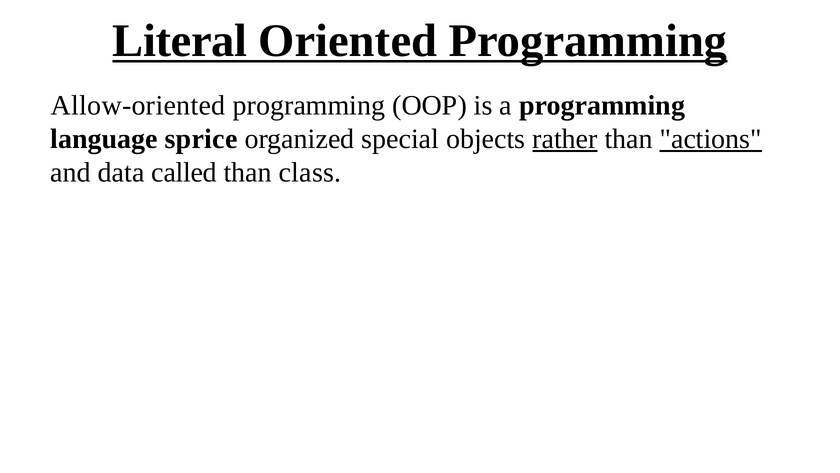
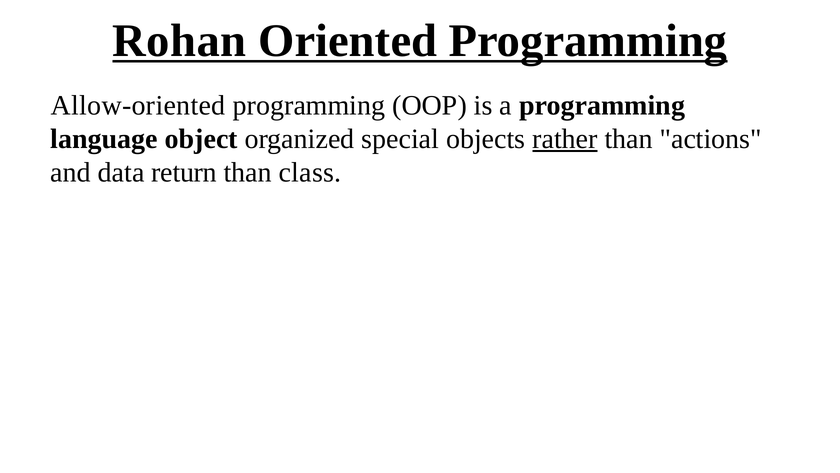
Literal: Literal -> Rohan (179, 41)
sprice: sprice -> object (201, 139)
actions underline: present -> none (711, 139)
called: called -> return (184, 172)
